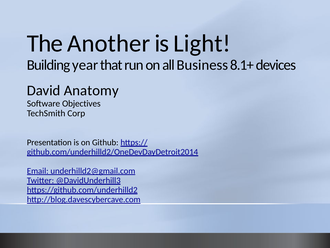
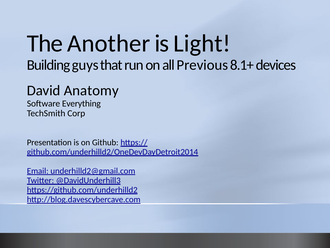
year: year -> guys (85, 65)
Business: Business -> Previous (202, 65)
Objectives: Objectives -> Everything (81, 103)
